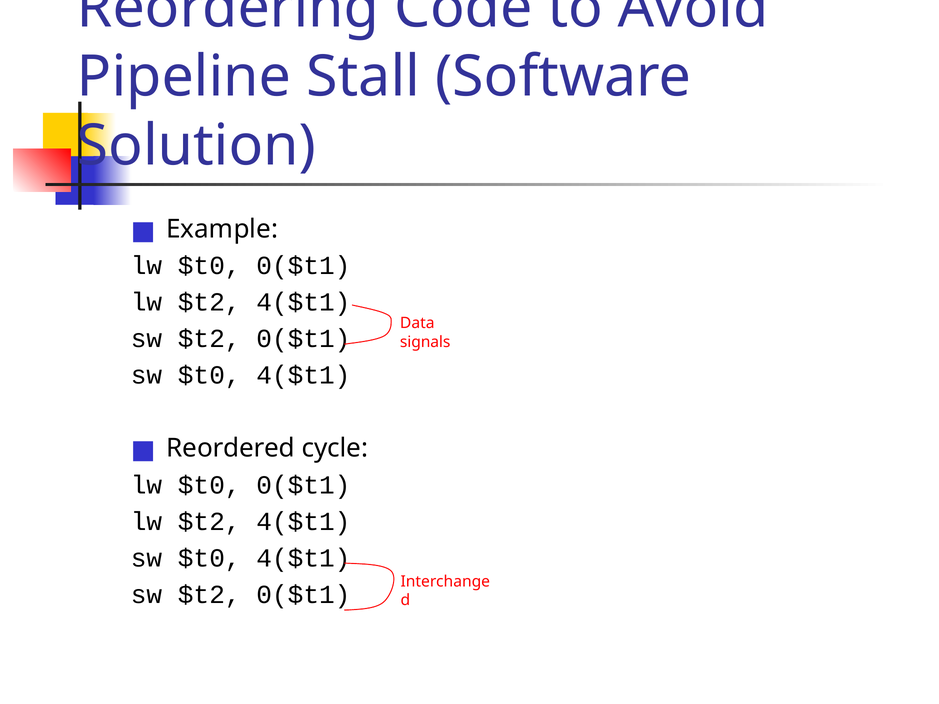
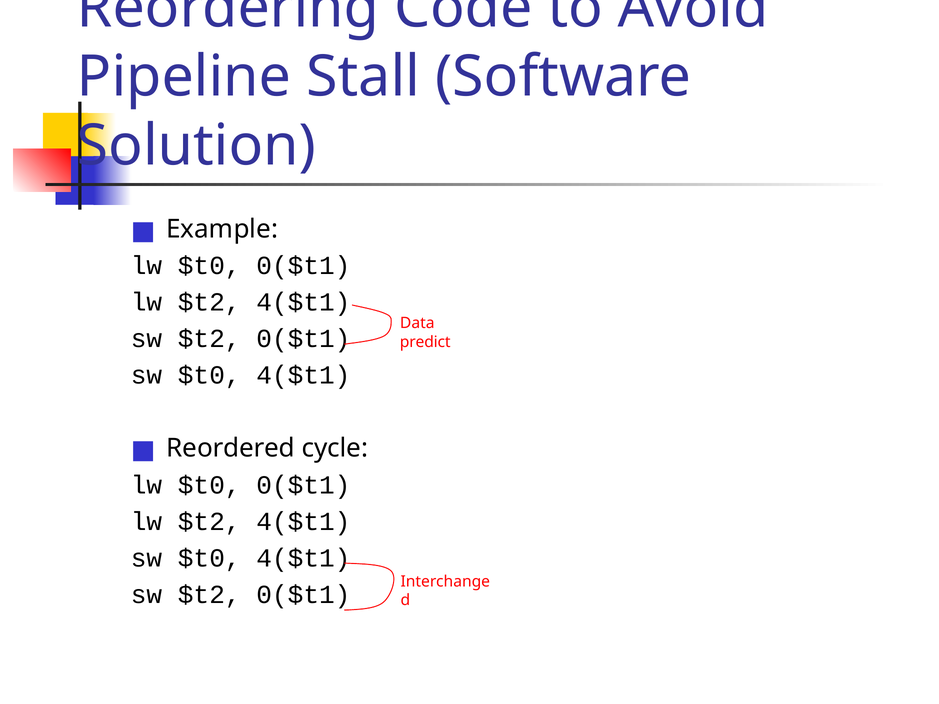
signals: signals -> predict (425, 342)
